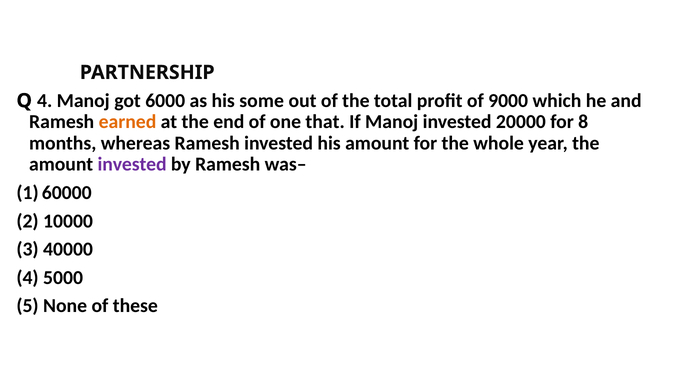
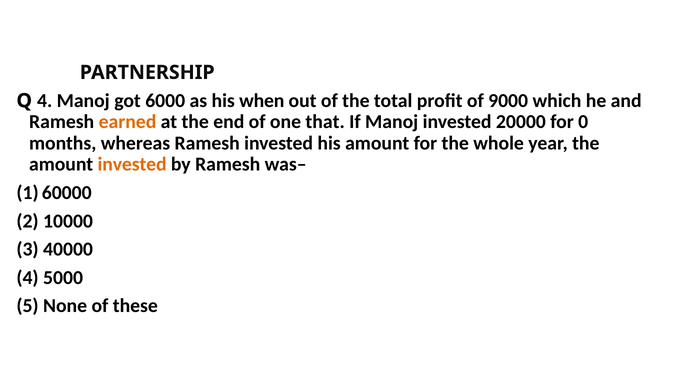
some: some -> when (262, 101)
8: 8 -> 0 (583, 122)
invested colour: purple -> orange (132, 165)
